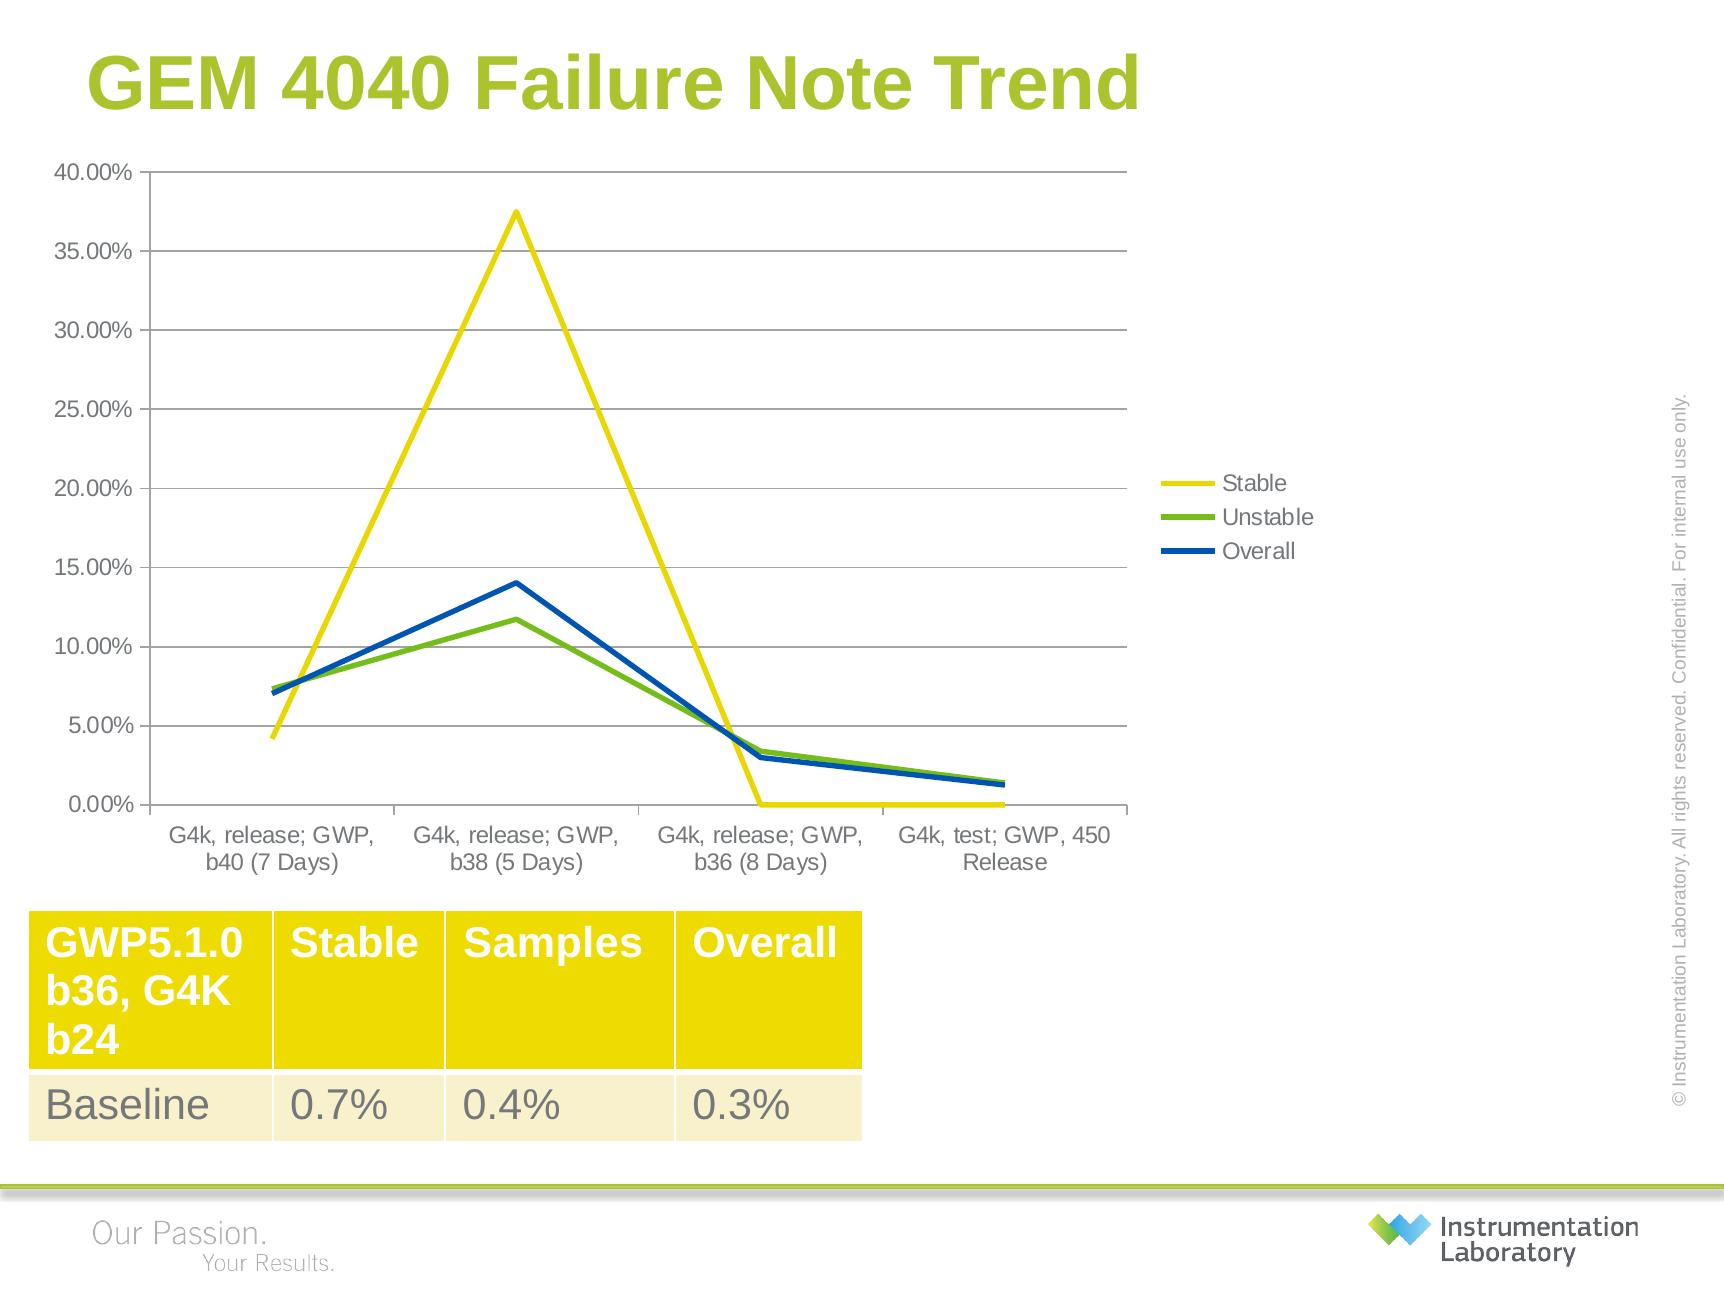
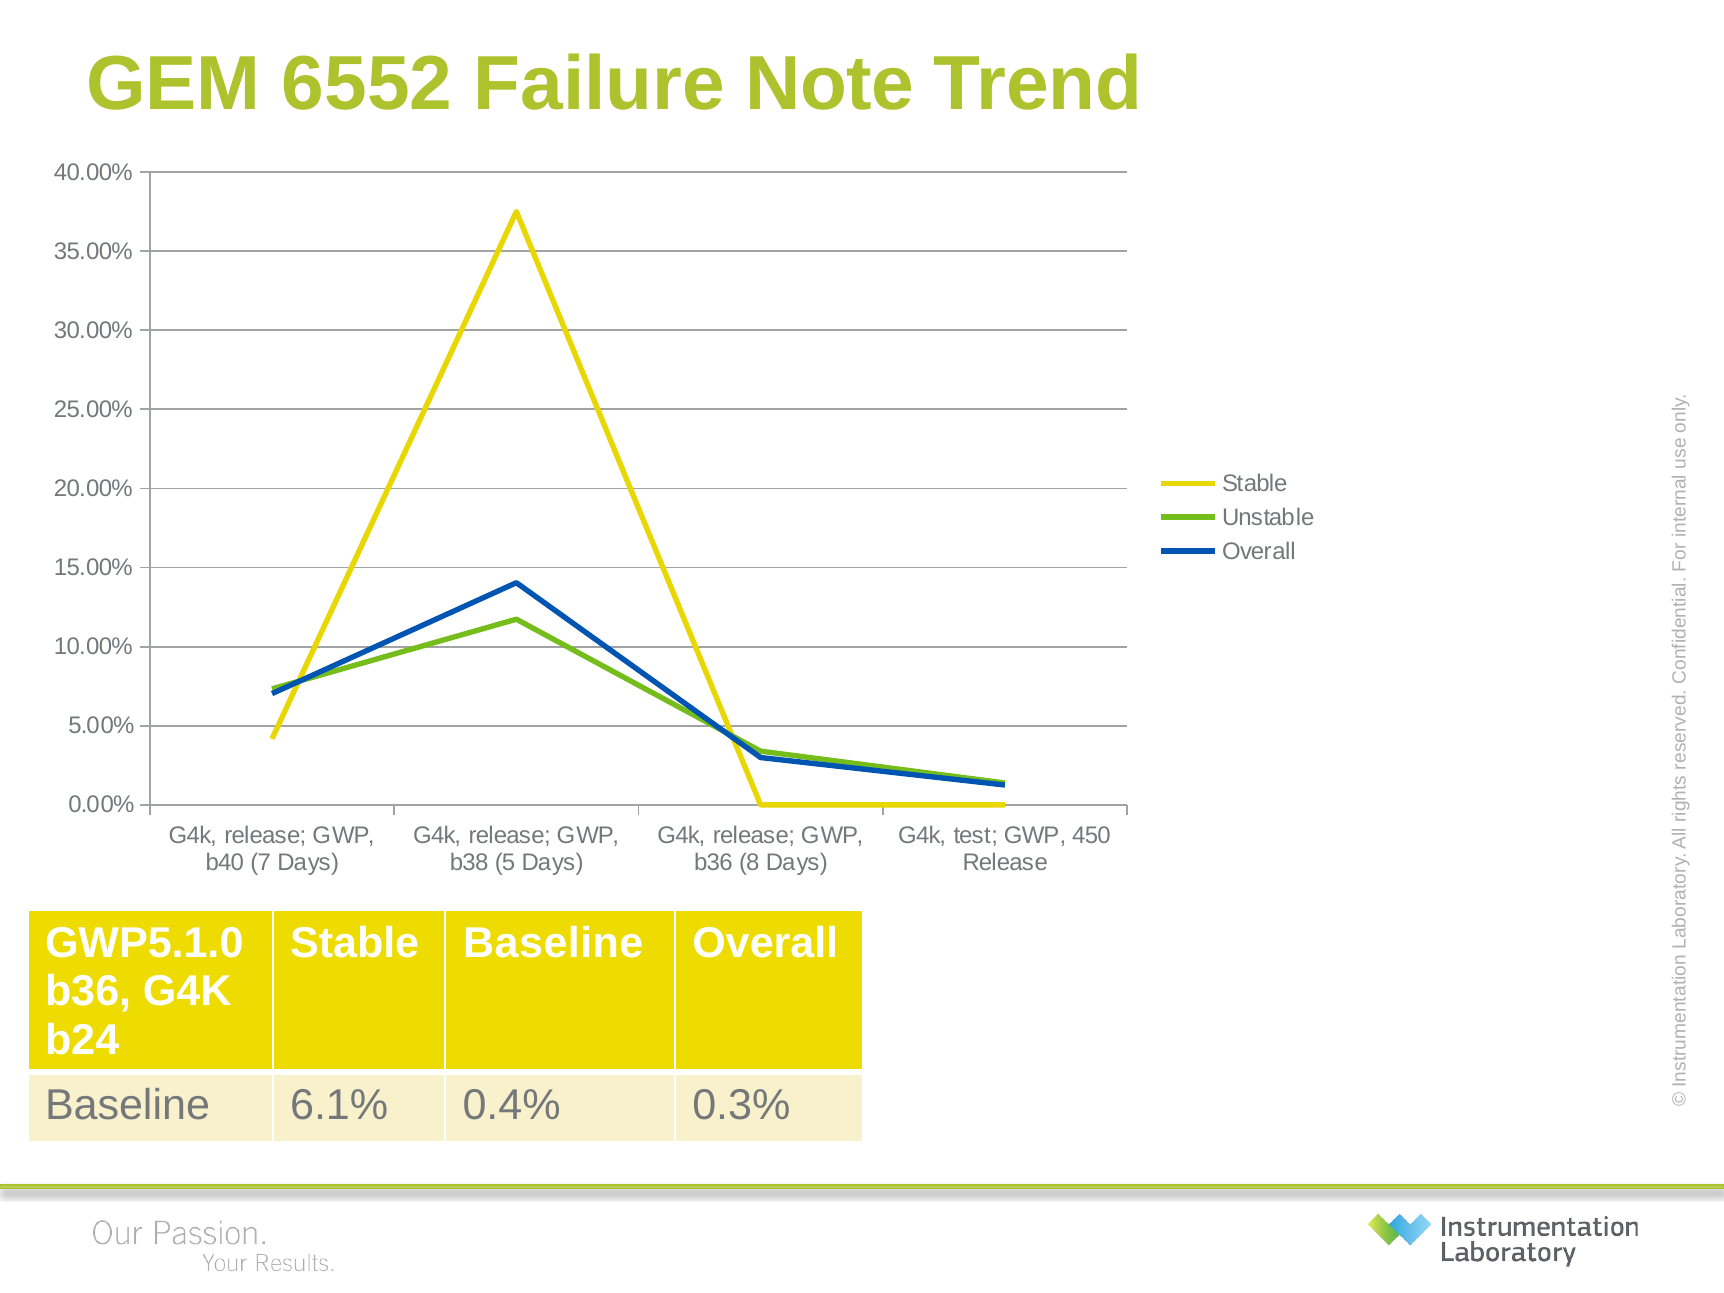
4040: 4040 -> 6552 (367, 84)
Stable Samples: Samples -> Baseline (553, 943)
0.7%: 0.7% -> 6.1% (339, 1105)
